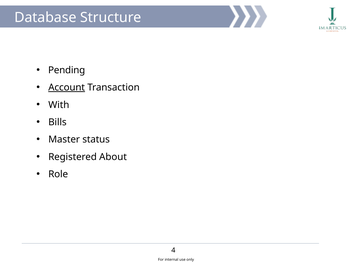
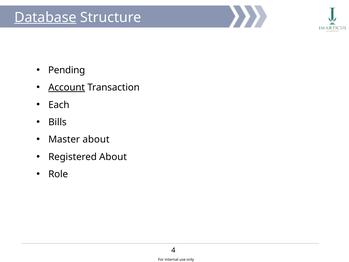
Database underline: none -> present (45, 17)
With: With -> Each (59, 105)
Master status: status -> about (96, 139)
